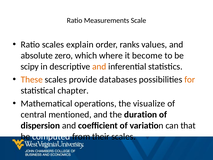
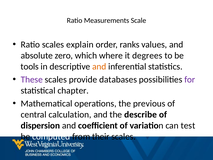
become: become -> degrees (147, 55)
scipy: scipy -> tools (30, 67)
These colour: orange -> purple (32, 79)
for colour: orange -> purple (190, 79)
visualize: visualize -> previous (149, 103)
mentioned: mentioned -> calculation (70, 114)
duration: duration -> describe (141, 114)
that: that -> test (188, 125)
